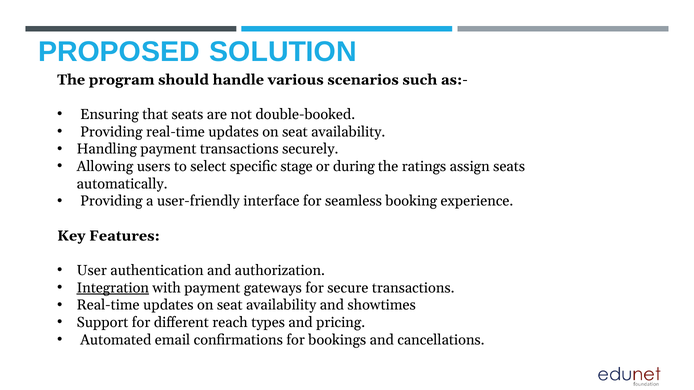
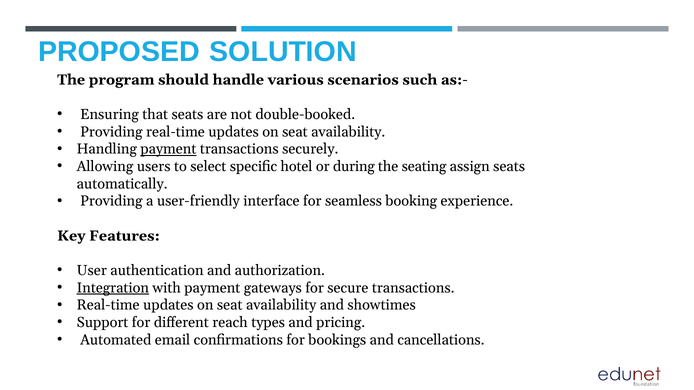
payment underline: none -> present (168, 149)
stage: stage -> hotel (297, 167)
ratings: ratings -> seating (424, 167)
